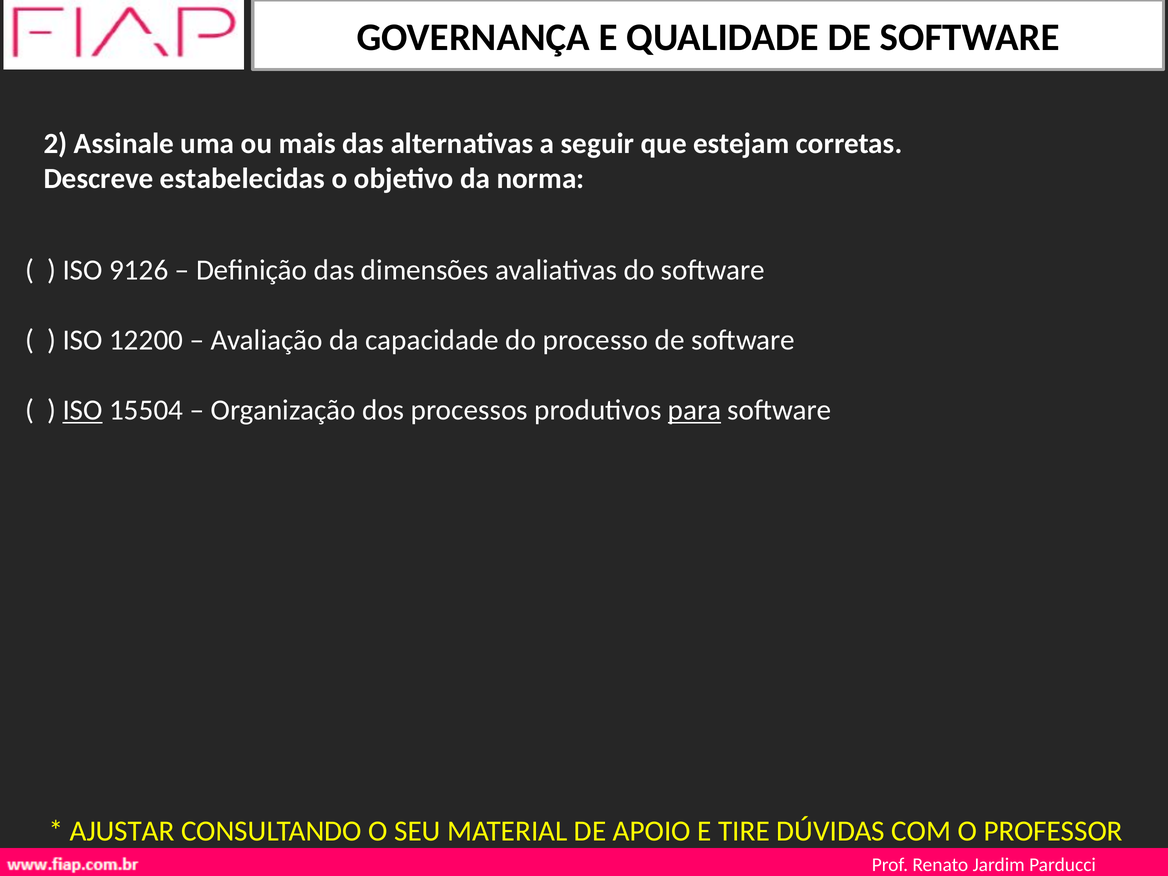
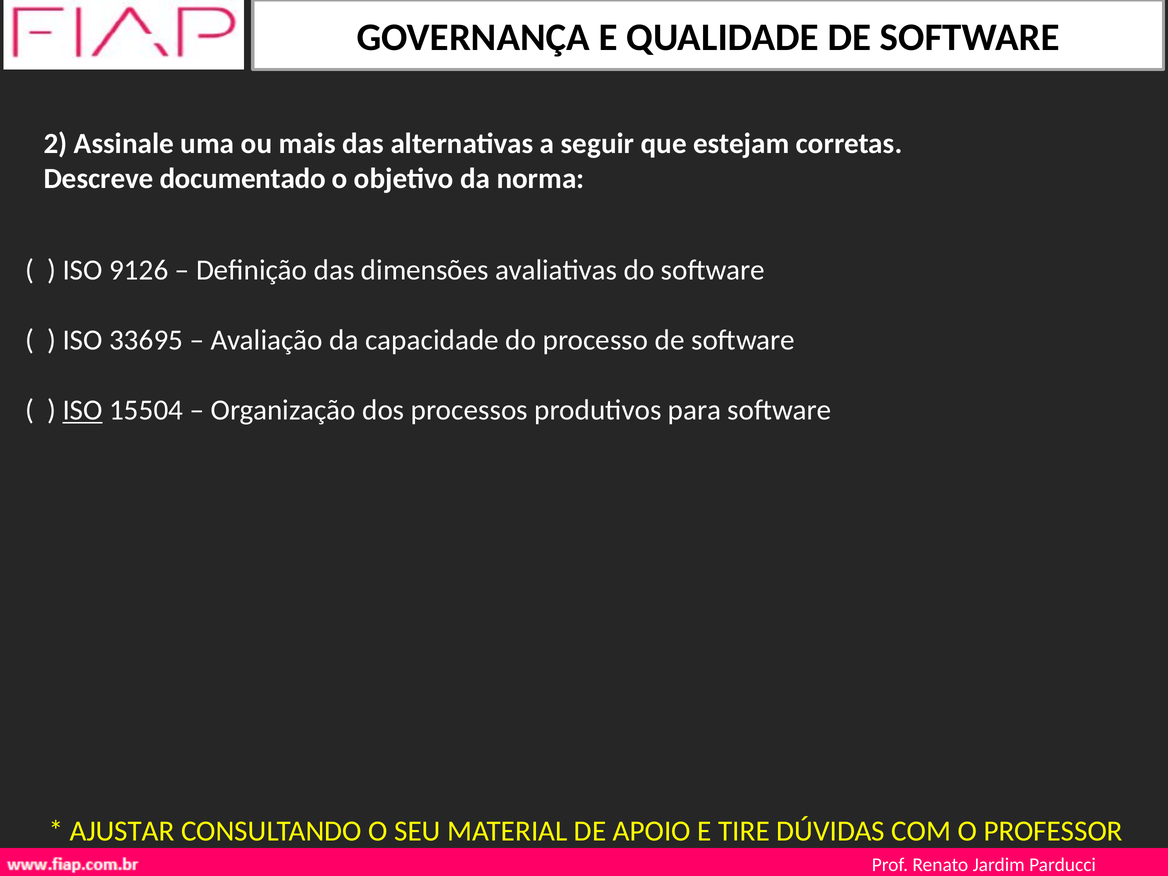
estabelecidas: estabelecidas -> documentado (243, 179)
12200: 12200 -> 33695 (146, 340)
para underline: present -> none (694, 410)
